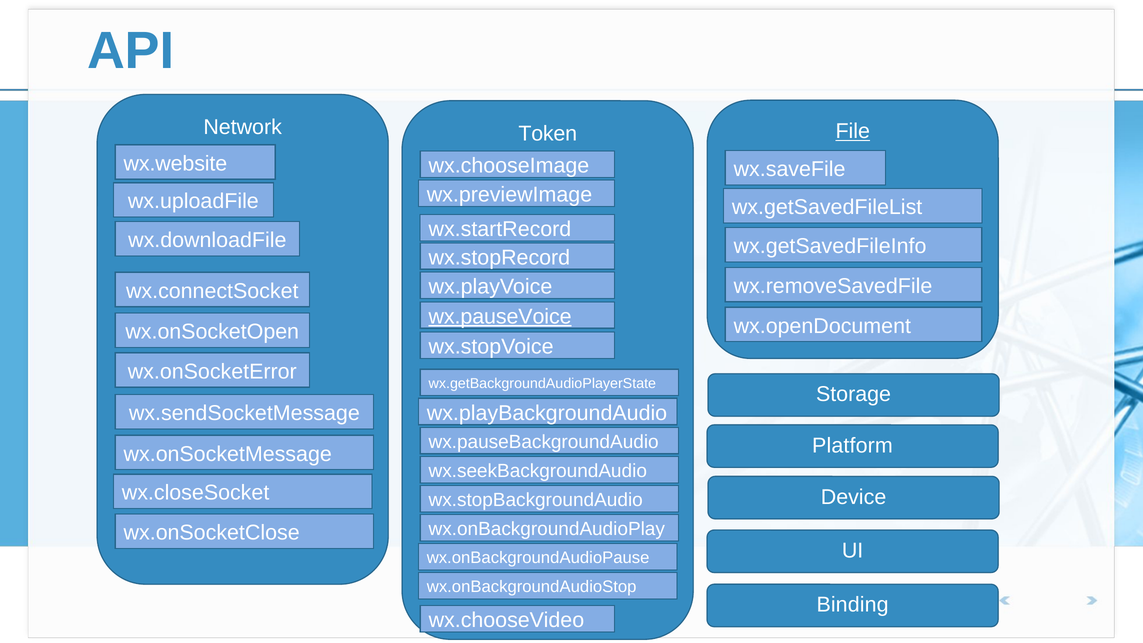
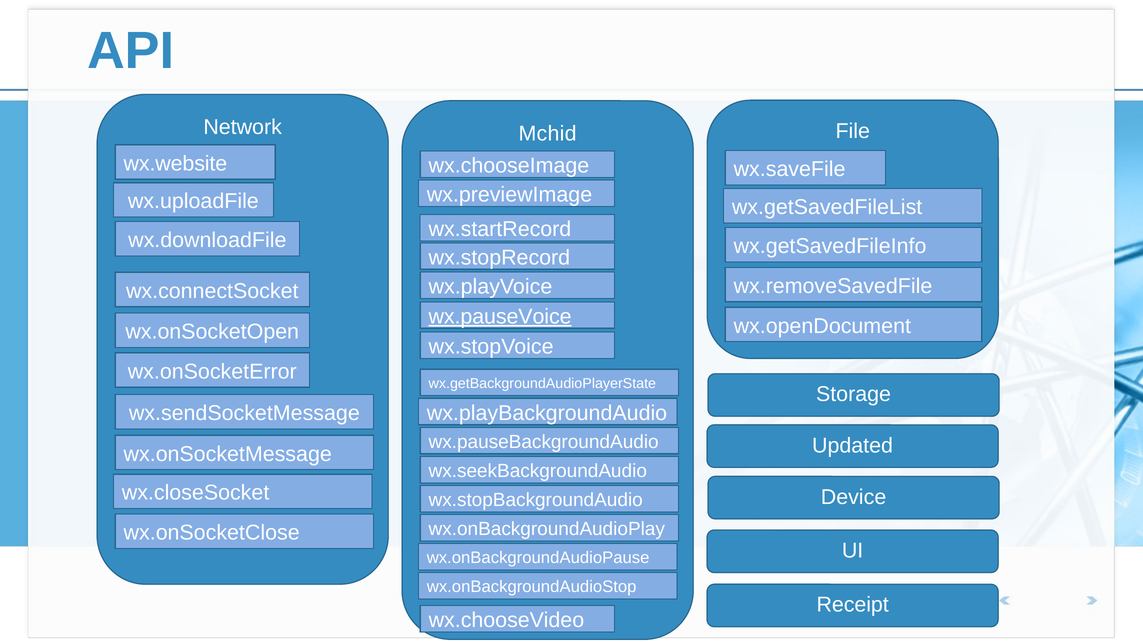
File underline: present -> none (853, 131)
Token: Token -> Mchid (548, 133)
Platform: Platform -> Updated (853, 445)
Binding: Binding -> Receipt (853, 605)
